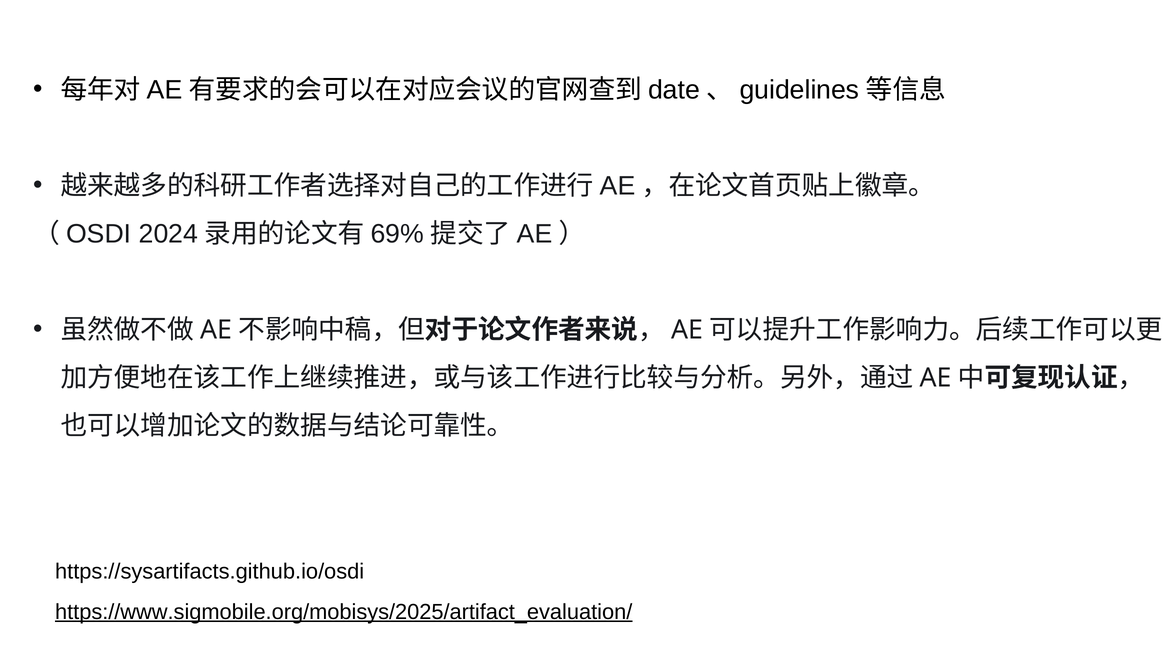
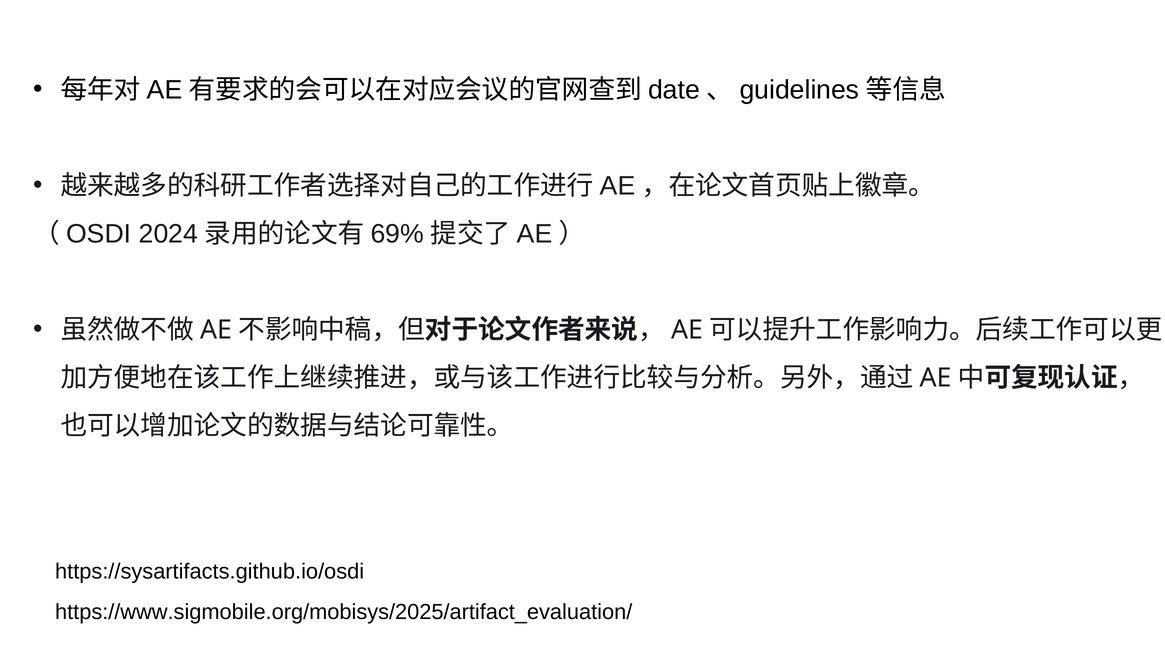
https://www.sigmobile.org/mobisys/2025/artifact_evaluation/ underline: present -> none (344, 612)
